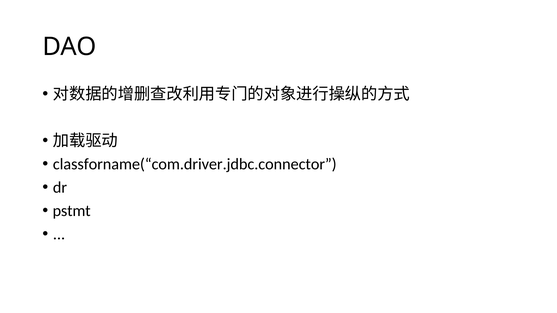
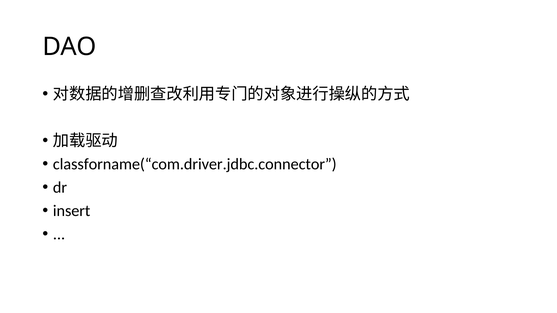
pstmt: pstmt -> insert (72, 211)
